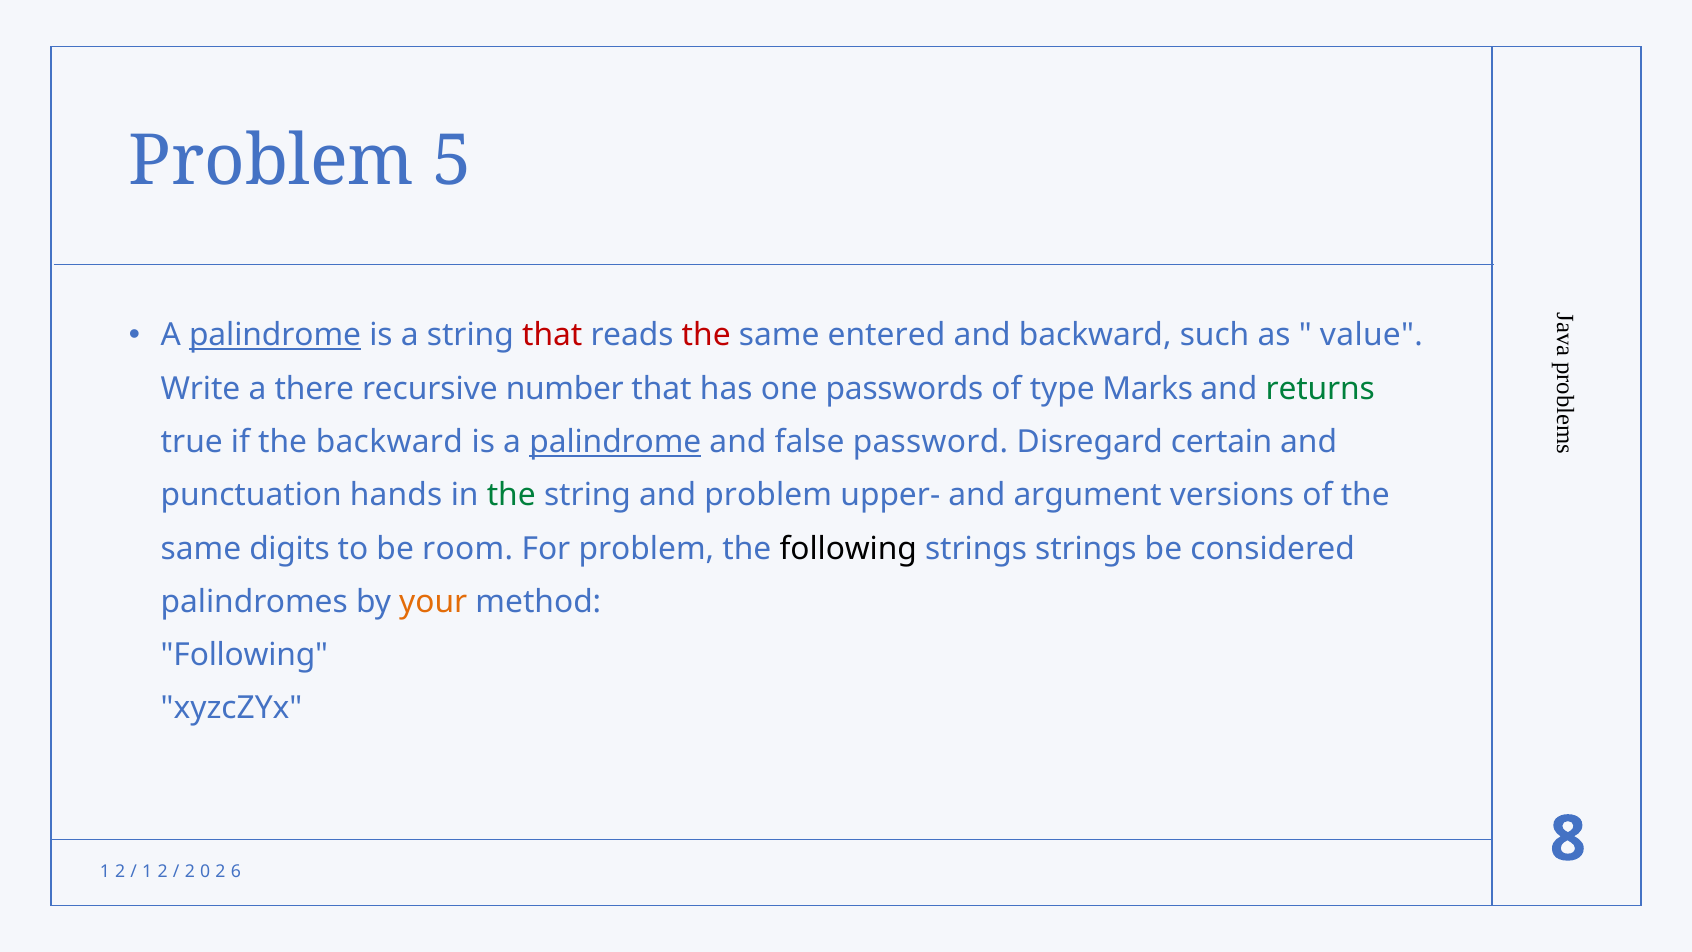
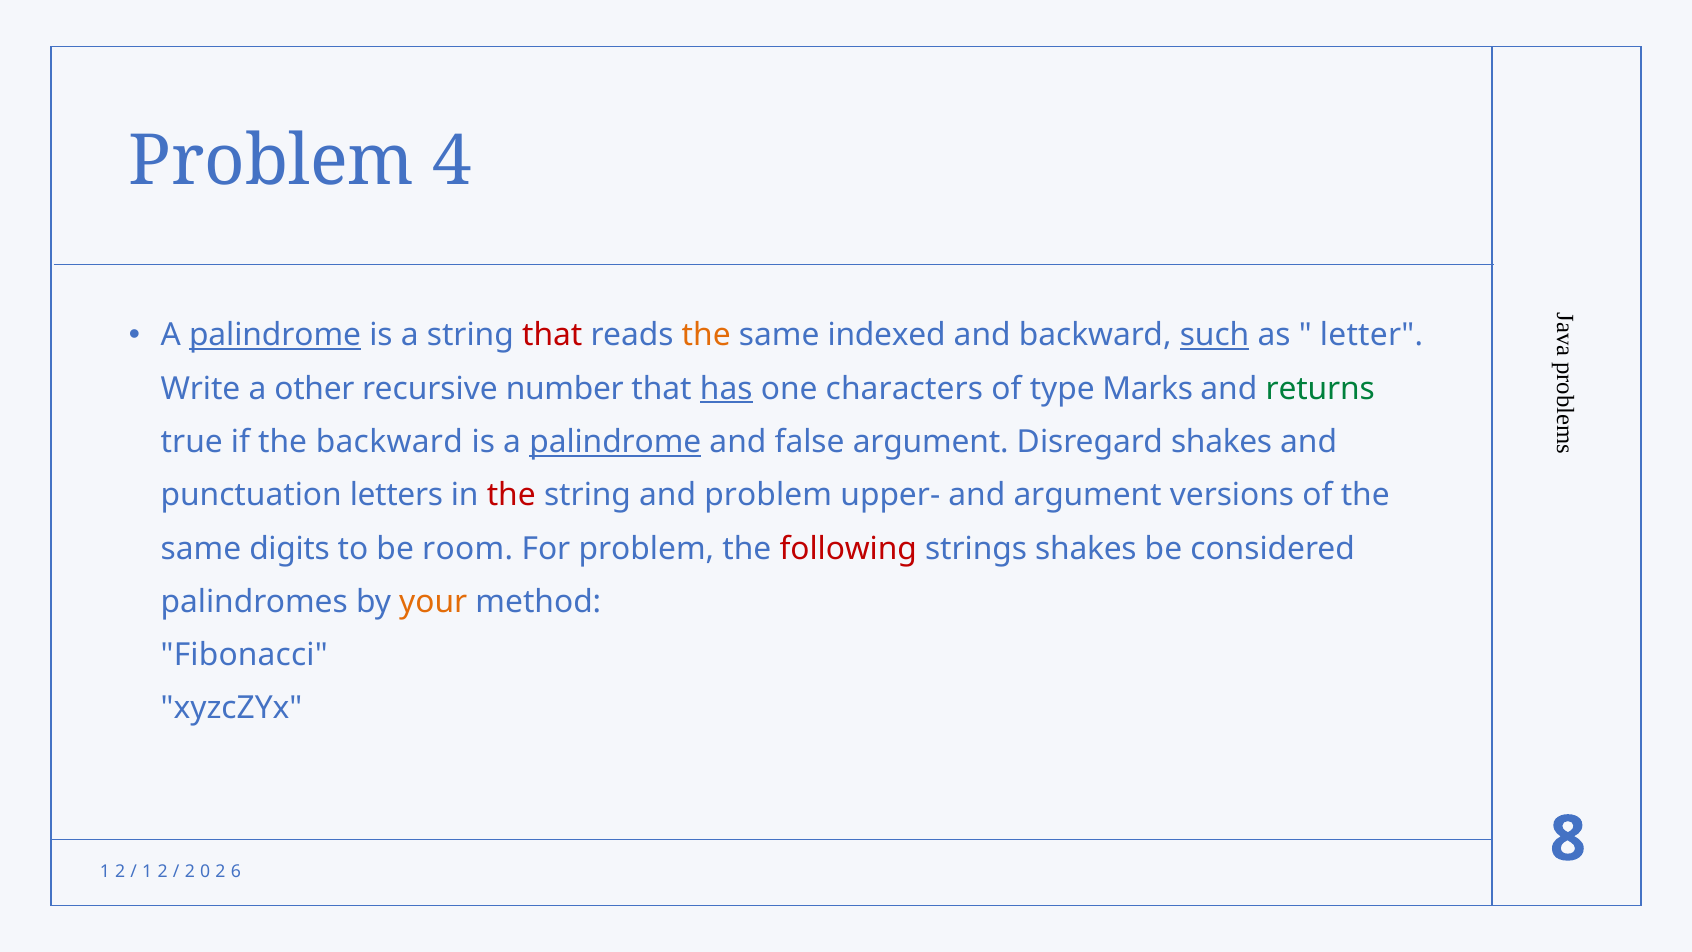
5: 5 -> 4 (452, 161)
the colour: red -> orange (706, 335)
entered: entered -> indexed (887, 335)
such underline: none -> present (1215, 335)
value: value -> letter (1372, 335)
there: there -> other (314, 389)
has underline: none -> present (726, 389)
passwords: passwords -> characters (904, 389)
false password: password -> argument (931, 442)
Disregard certain: certain -> shakes (1222, 442)
hands: hands -> letters (396, 495)
the colour: green -> red (511, 495)
following colour: black -> red (848, 548)
strings strings: strings -> shakes (1086, 548)
Following: Following -> Fibonacci (244, 655)
